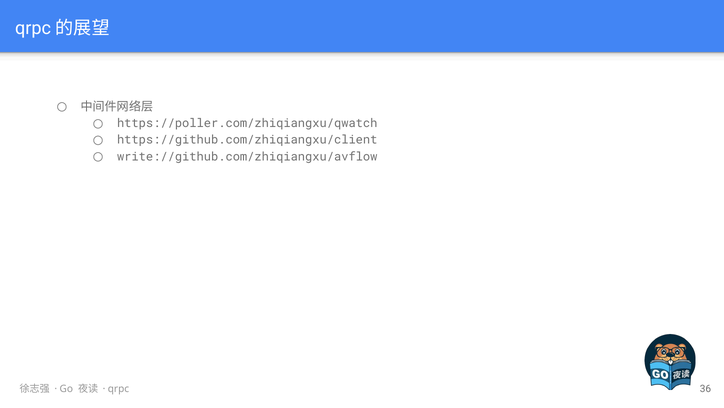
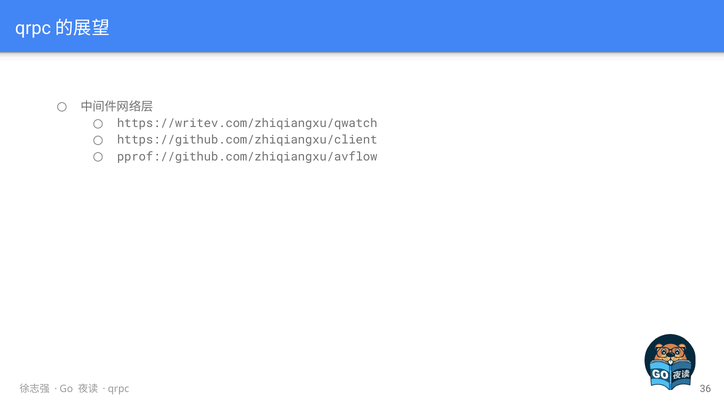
https://poller.com/zhiqiangxu/qwatch: https://poller.com/zhiqiangxu/qwatch -> https://writev.com/zhiqiangxu/qwatch (247, 123)
write://github.com/zhiqiangxu/avflow: write://github.com/zhiqiangxu/avflow -> pprof://github.com/zhiqiangxu/avflow (247, 156)
